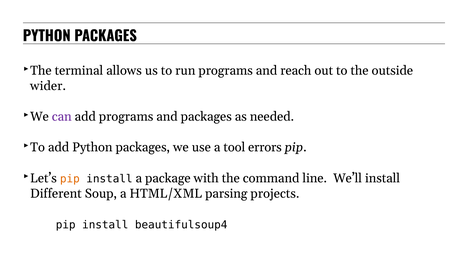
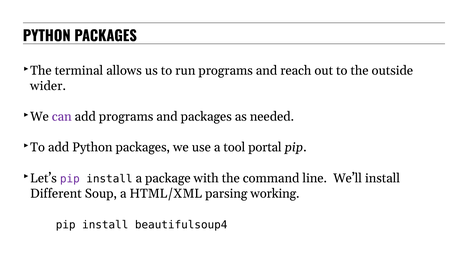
errors: errors -> portal (265, 147)
pip colour: orange -> purple (70, 179)
projects: projects -> working (275, 193)
